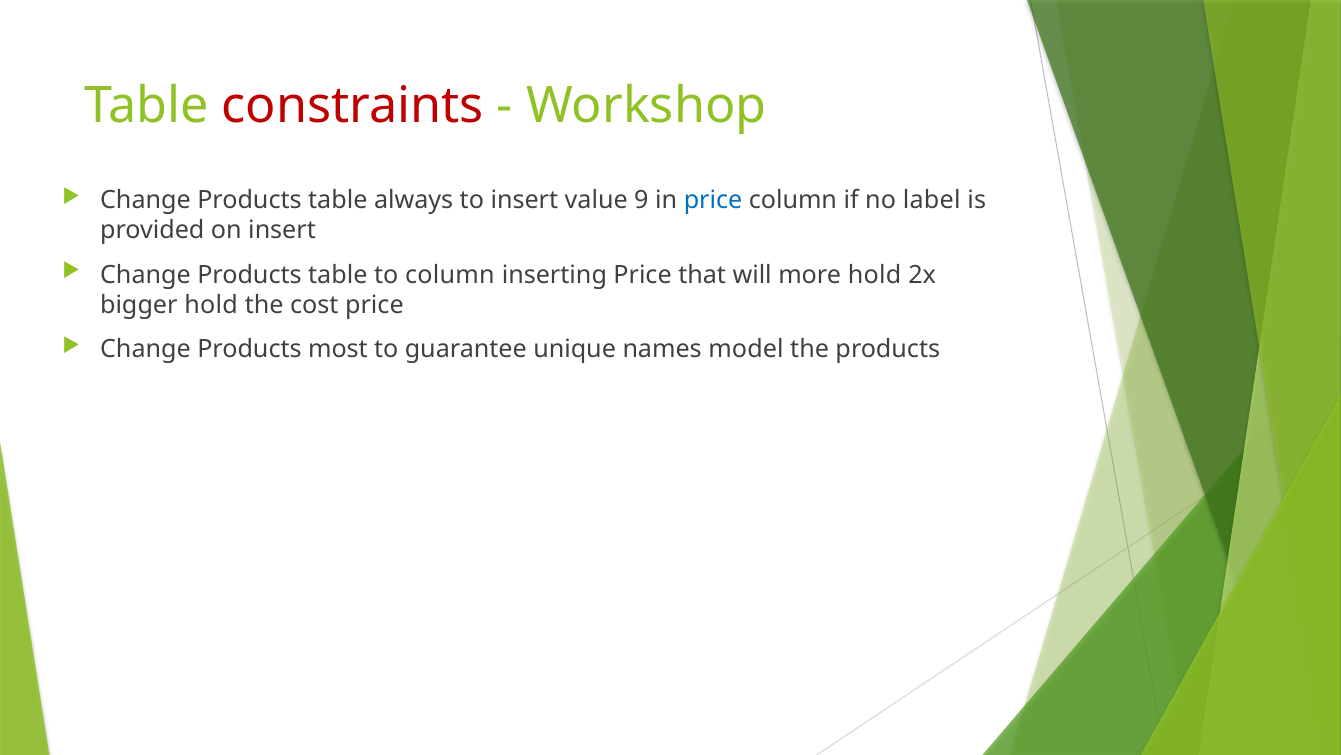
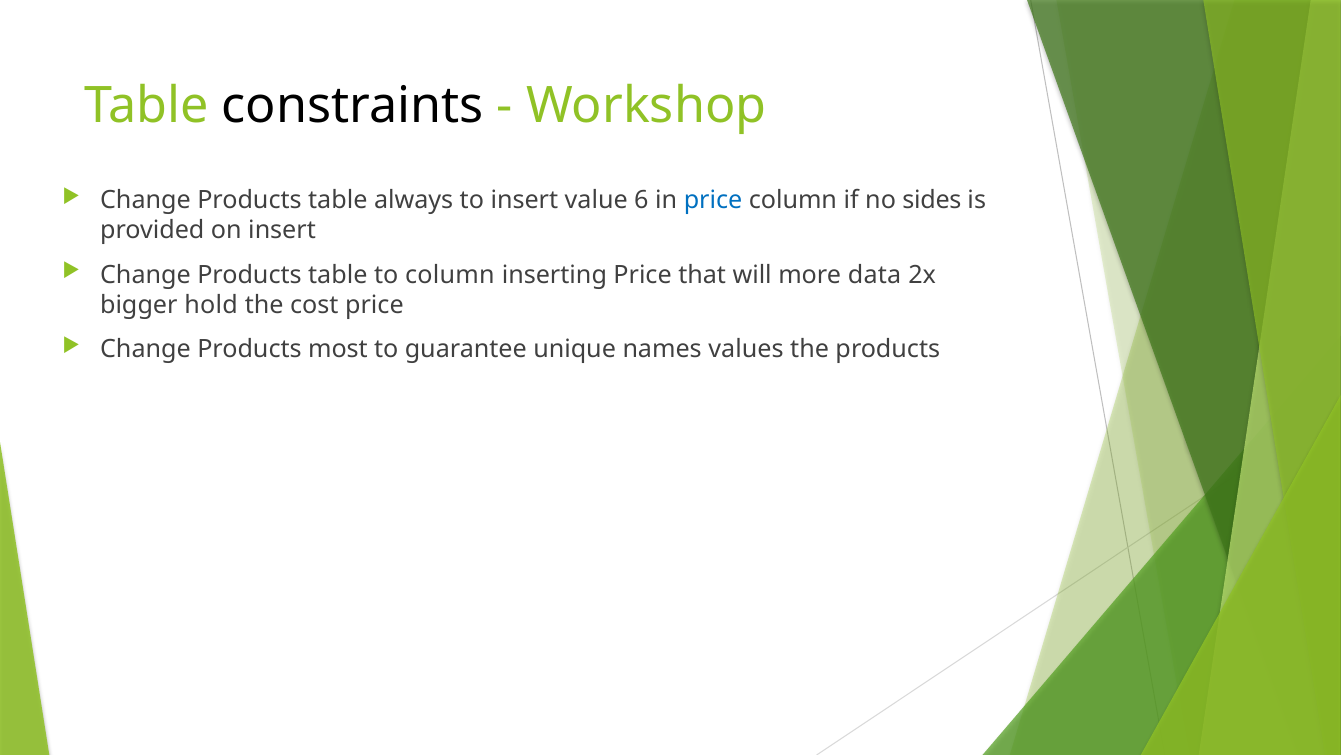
constraints colour: red -> black (353, 106)
9: 9 -> 6 (641, 200)
label: label -> sides (932, 200)
more hold: hold -> data (875, 275)
model: model -> values (746, 349)
